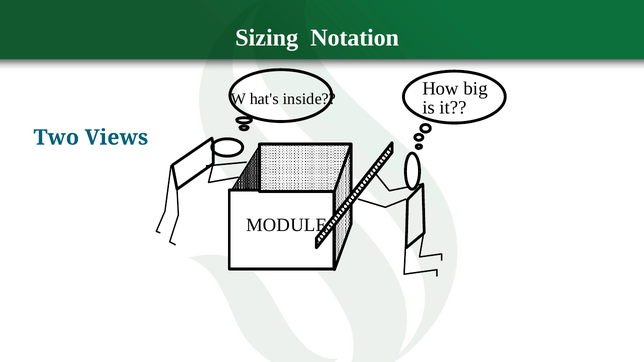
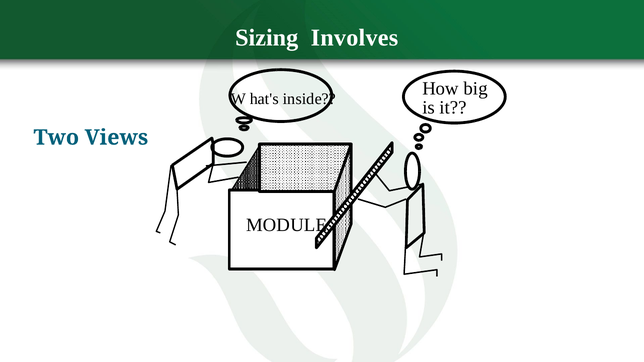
Notation: Notation -> Involves (354, 38)
